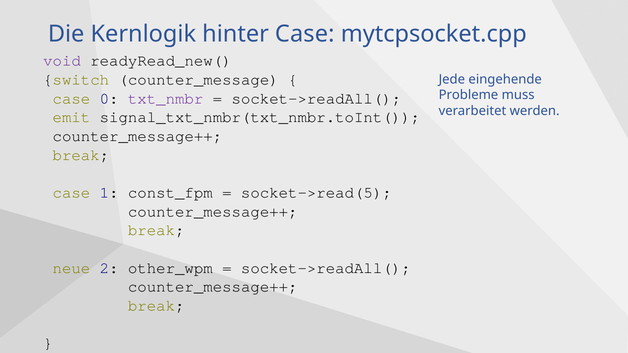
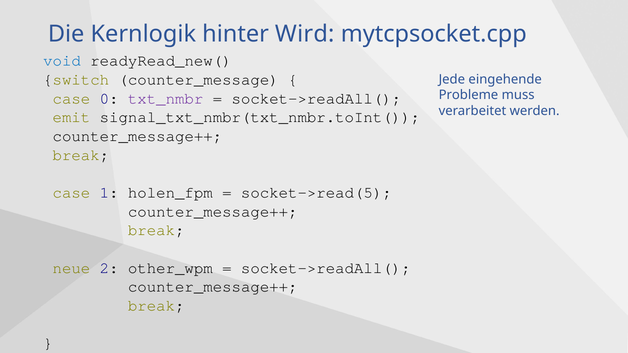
hinter Case: Case -> Wird (305, 34)
void colour: purple -> blue (62, 61)
const_fpm: const_fpm -> holen_fpm (170, 193)
